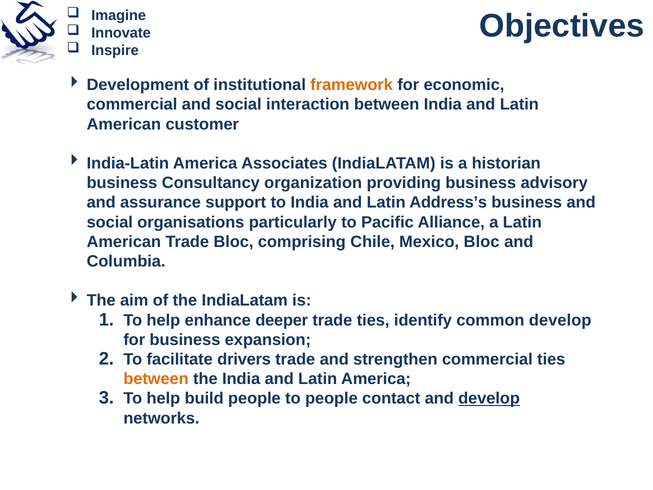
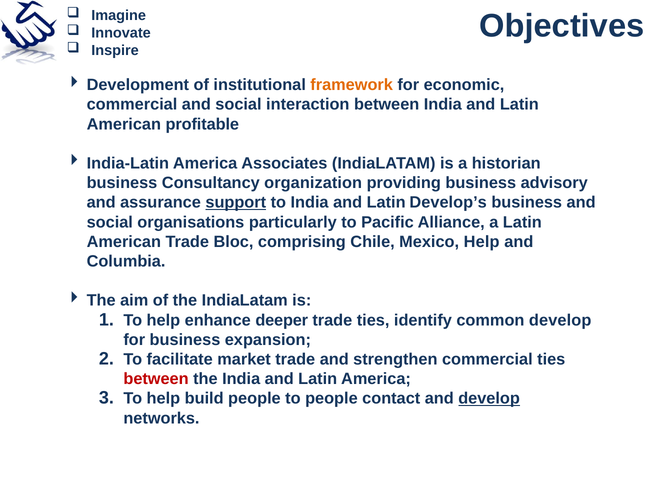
customer: customer -> profitable (202, 124)
support underline: none -> present (236, 202)
Address’s: Address’s -> Develop’s (448, 202)
Mexico Bloc: Bloc -> Help (482, 242)
drivers: drivers -> market (244, 359)
between colour: orange -> red (156, 379)
